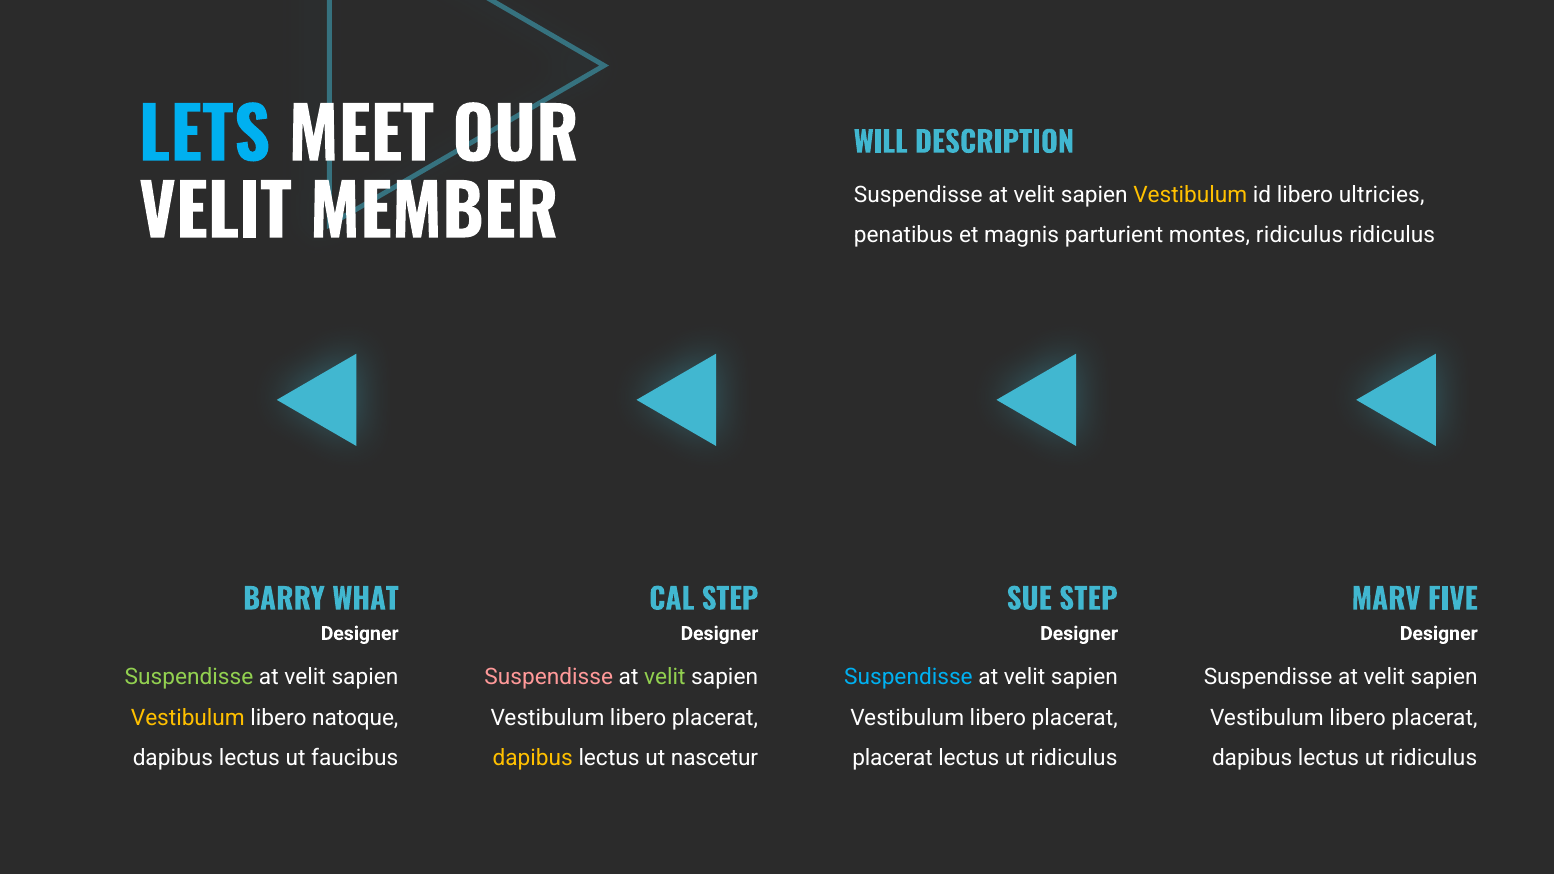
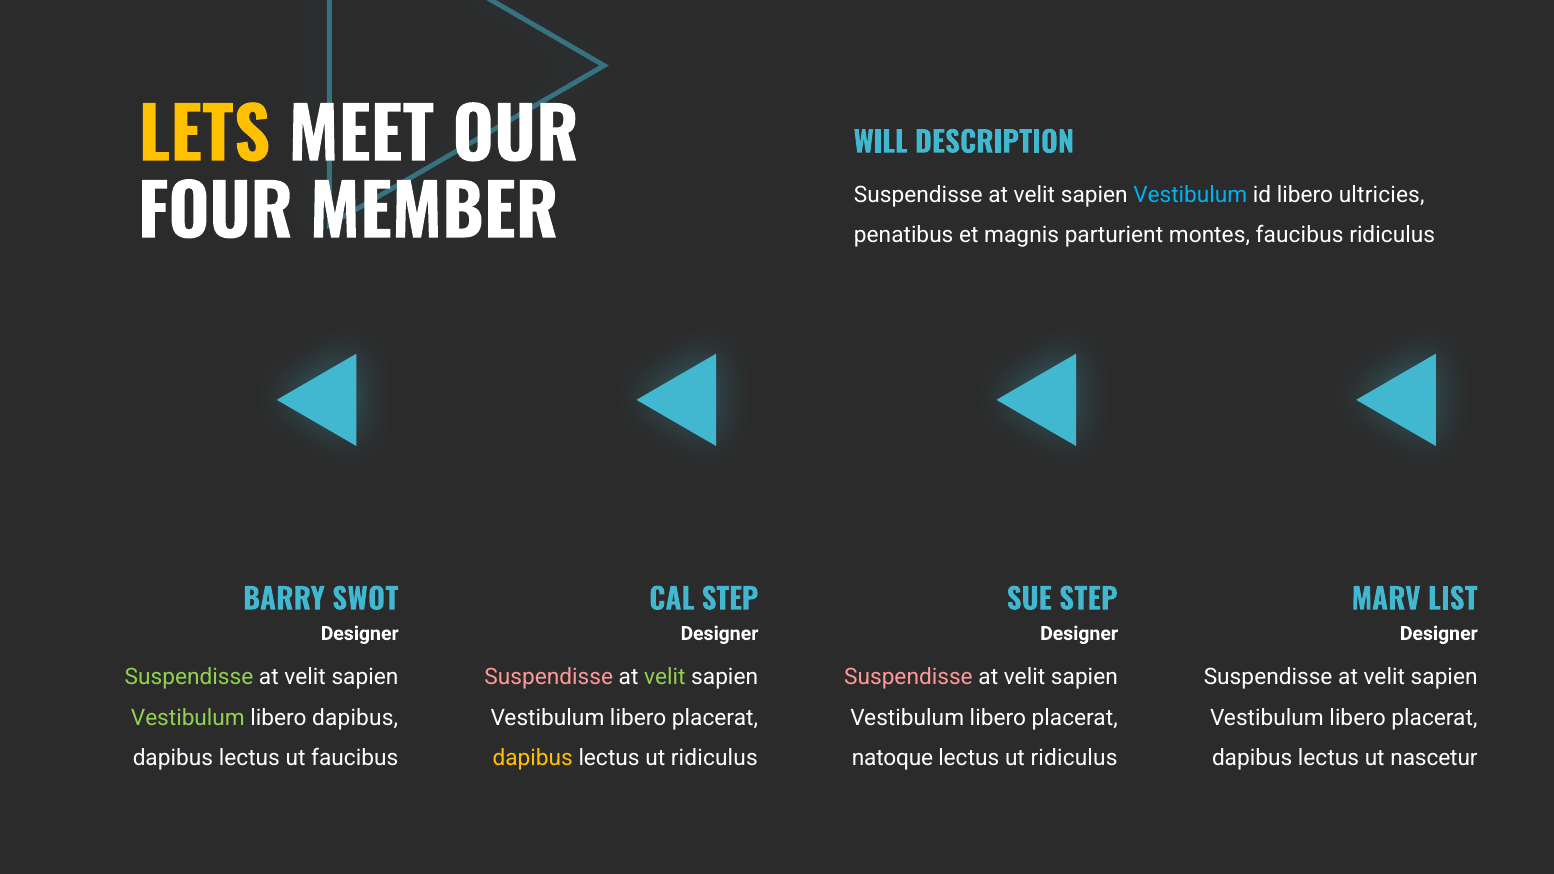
LETS colour: light blue -> yellow (205, 137)
Vestibulum colour: yellow -> light blue (1190, 195)
VELIT: VELIT -> FOUR (216, 214)
montes ridiculus: ridiculus -> faucibus (1300, 235)
WHAT: WHAT -> SWOT (365, 600)
FIVE: FIVE -> LIST (1453, 600)
Suspendisse colour: light blue -> pink (908, 677)
Vestibulum colour: yellow -> light green (188, 718)
libero natoque: natoque -> dapibus (355, 718)
nascetur: nascetur -> ridiculus (714, 759)
placerat: placerat -> natoque (892, 759)
dapibus lectus ut ridiculus: ridiculus -> nascetur (1434, 759)
